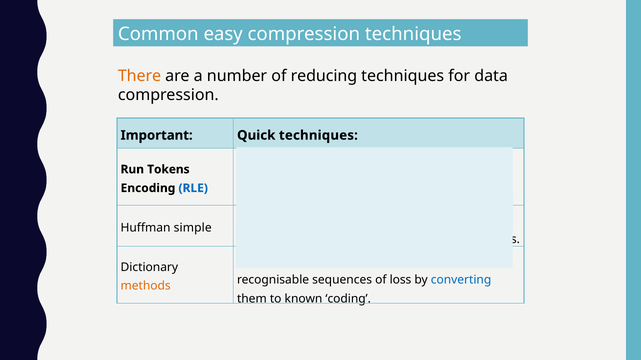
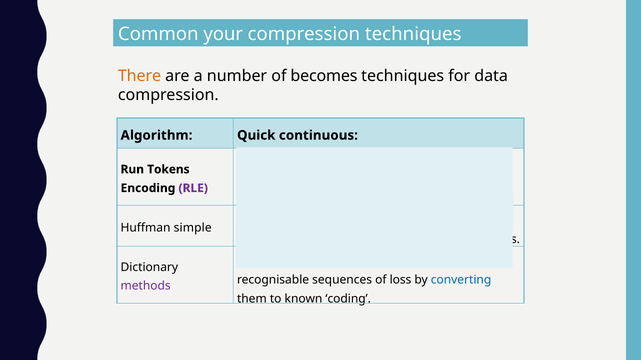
easy: easy -> your (223, 34)
reducing: reducing -> becomes (324, 76)
Important: Important -> Algorithm (157, 135)
Quick techniques: techniques -> continuous (318, 135)
RLE colour: blue -> purple (193, 188)
methods colour: orange -> purple (146, 286)
